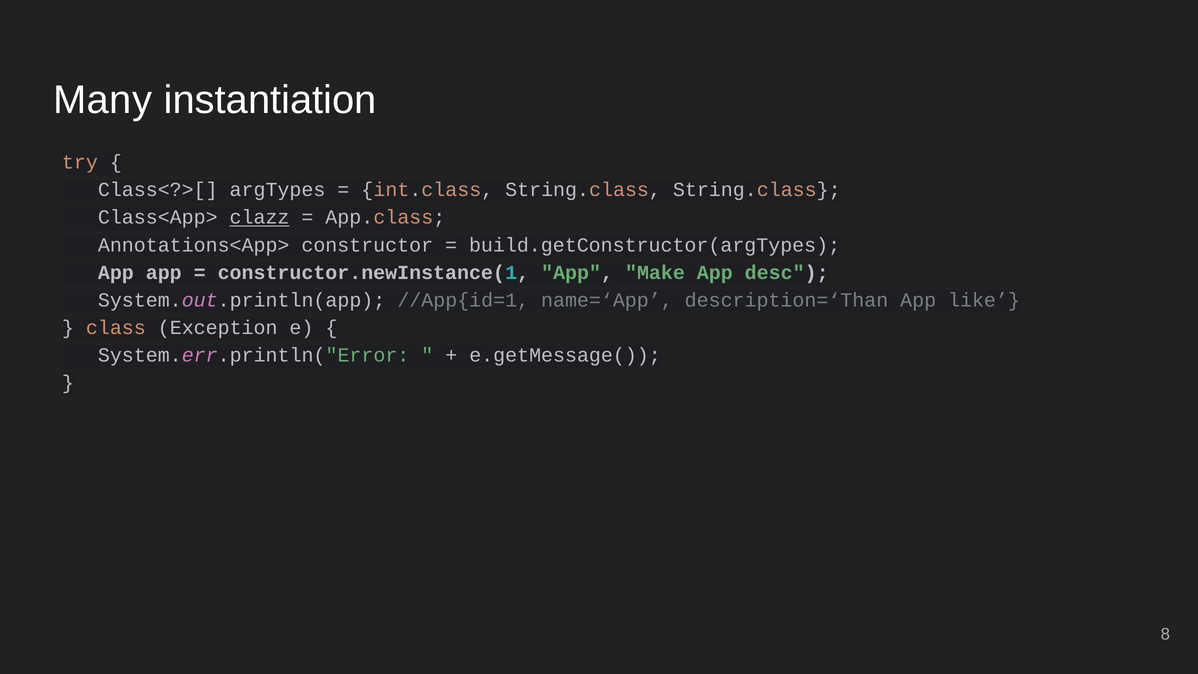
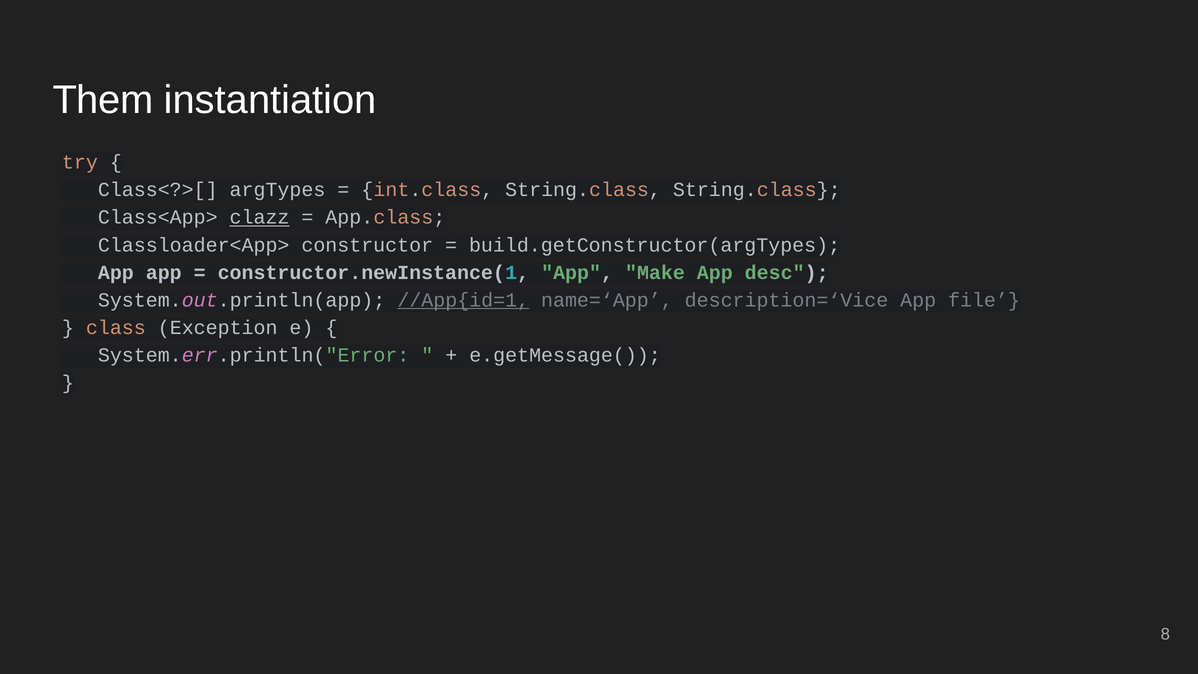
Many: Many -> Them (103, 100)
Annotations<App>: Annotations<App> -> Classloader<App> (194, 245)
//App{id=1 underline: none -> present (463, 300)
description=‘Than: description=‘Than -> description=‘Vice (786, 300)
like: like -> file (984, 300)
